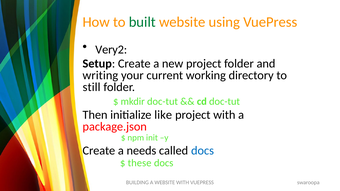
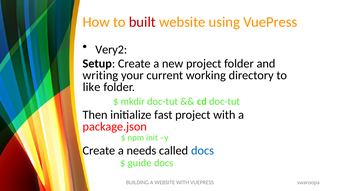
built colour: green -> red (142, 22)
still: still -> like (92, 87)
like: like -> fast (163, 115)
these: these -> guide (140, 163)
